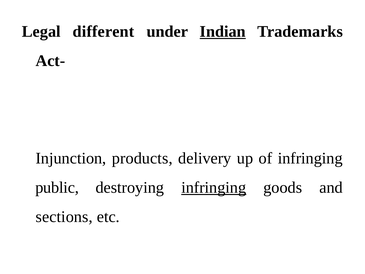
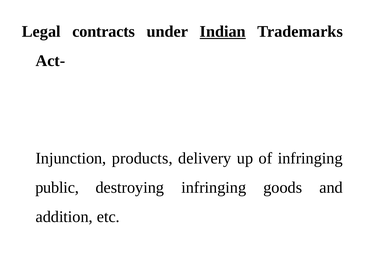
different: different -> contracts (104, 32)
infringing underline: present -> none (214, 187)
sections: sections -> addition (64, 216)
